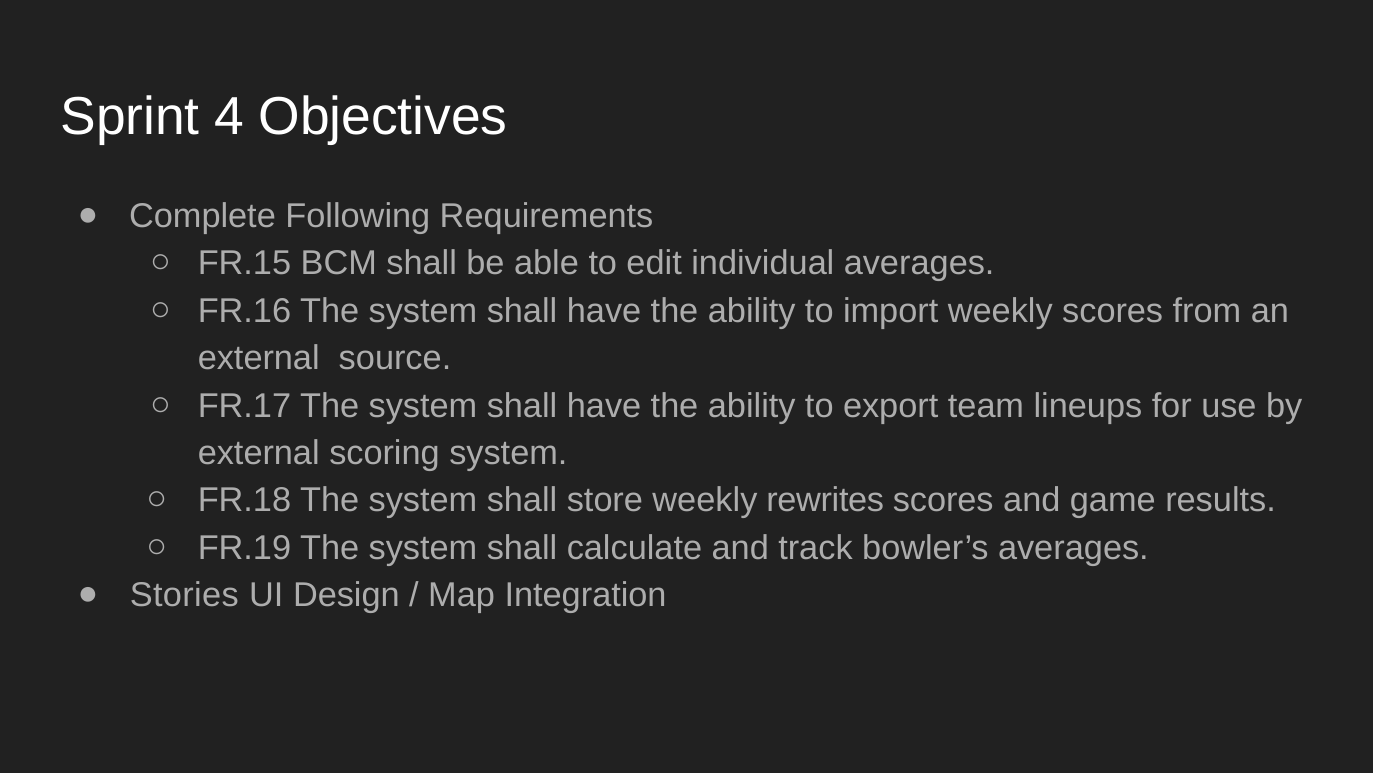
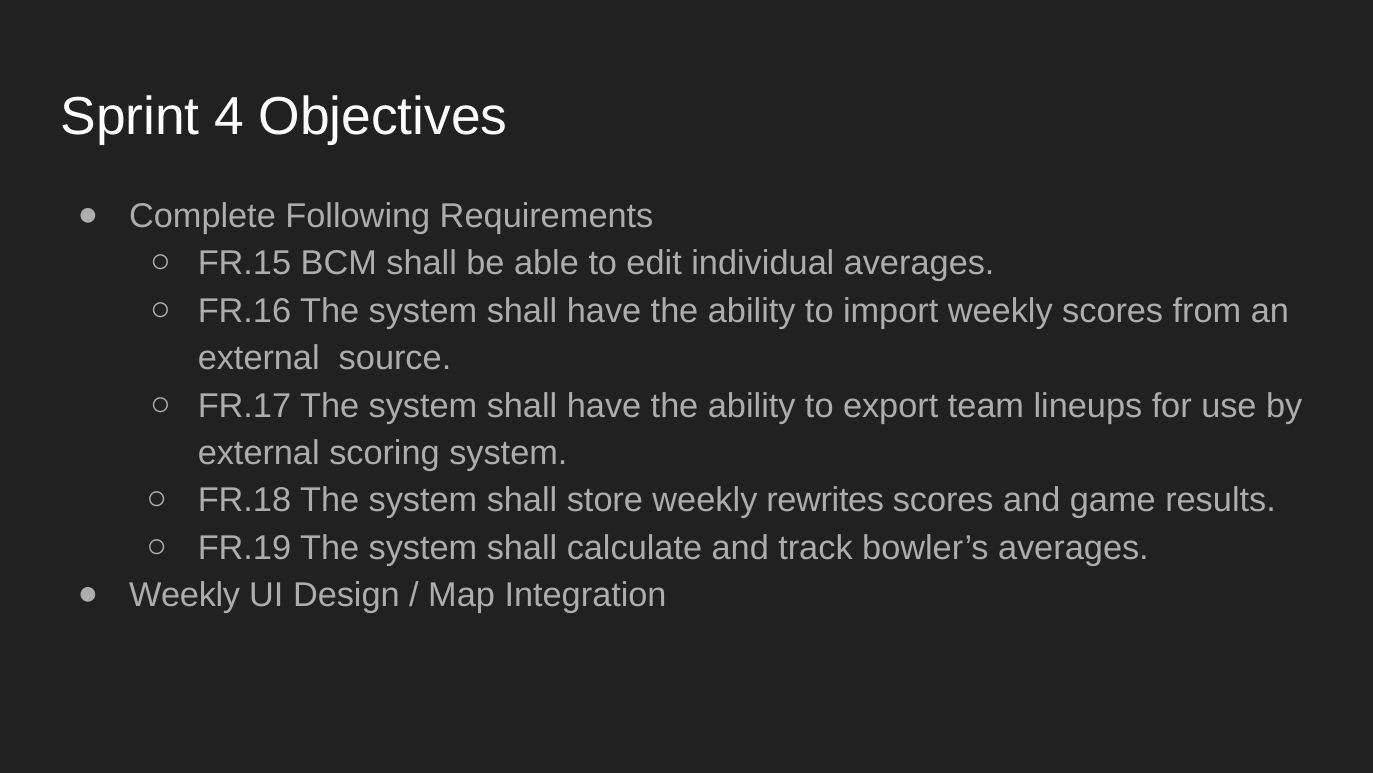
Stories: Stories -> Weekly (185, 595)
